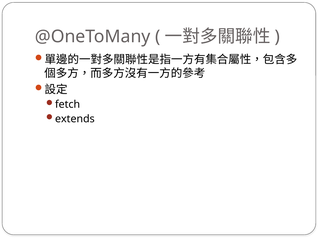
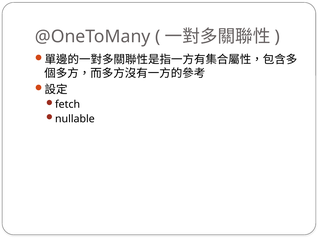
extends: extends -> nullable (75, 119)
